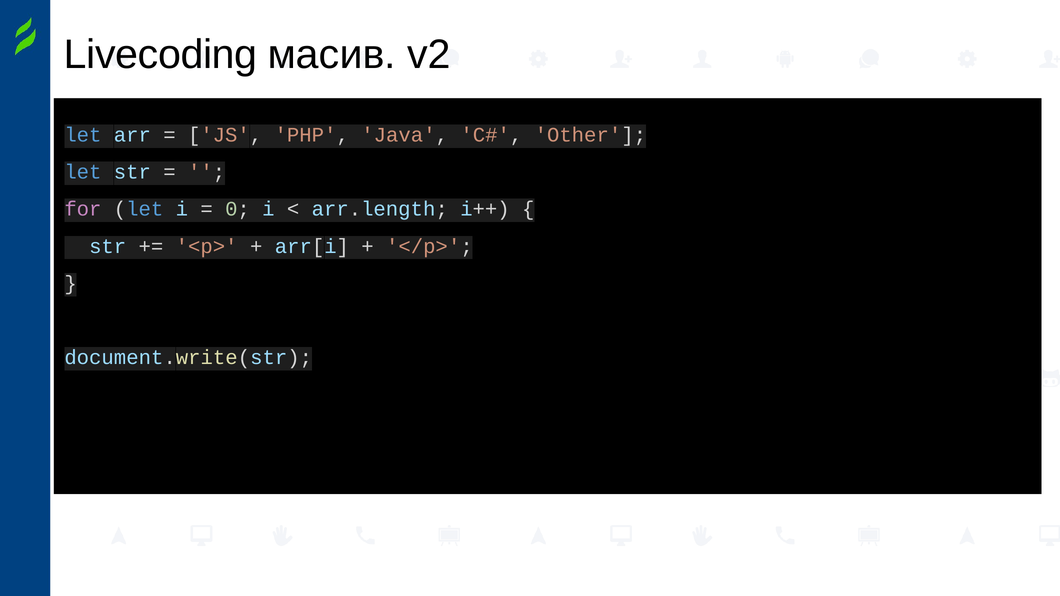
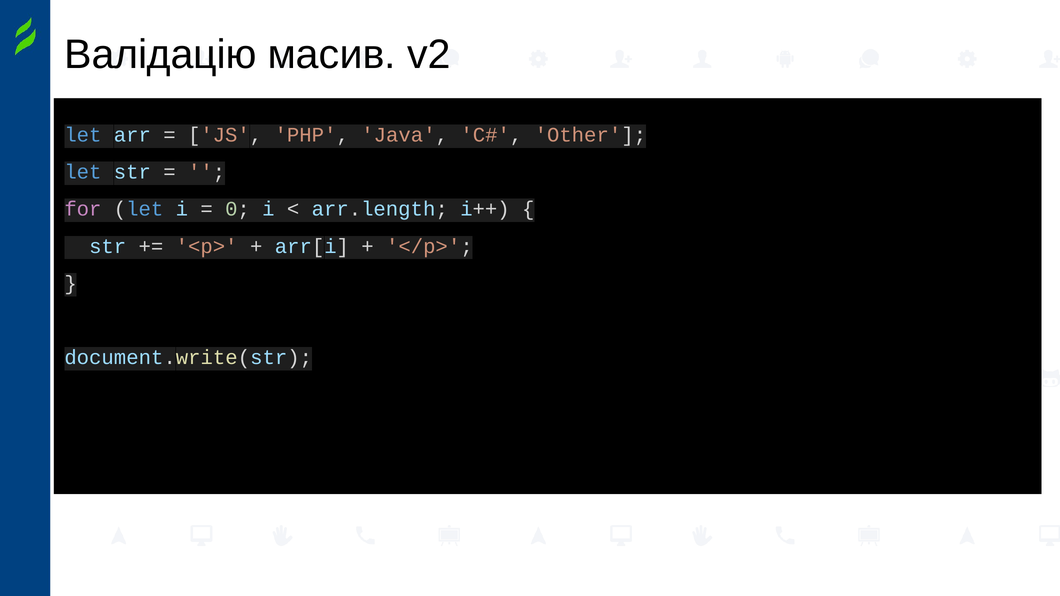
Livecoding: Livecoding -> Валідацію (161, 55)
